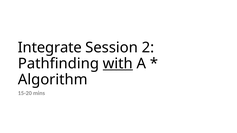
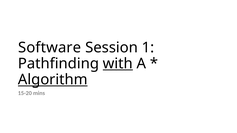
Integrate: Integrate -> Software (50, 48)
2: 2 -> 1 (148, 48)
Algorithm underline: none -> present (53, 80)
